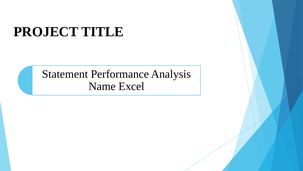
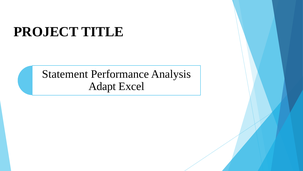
Name: Name -> Adapt (102, 86)
